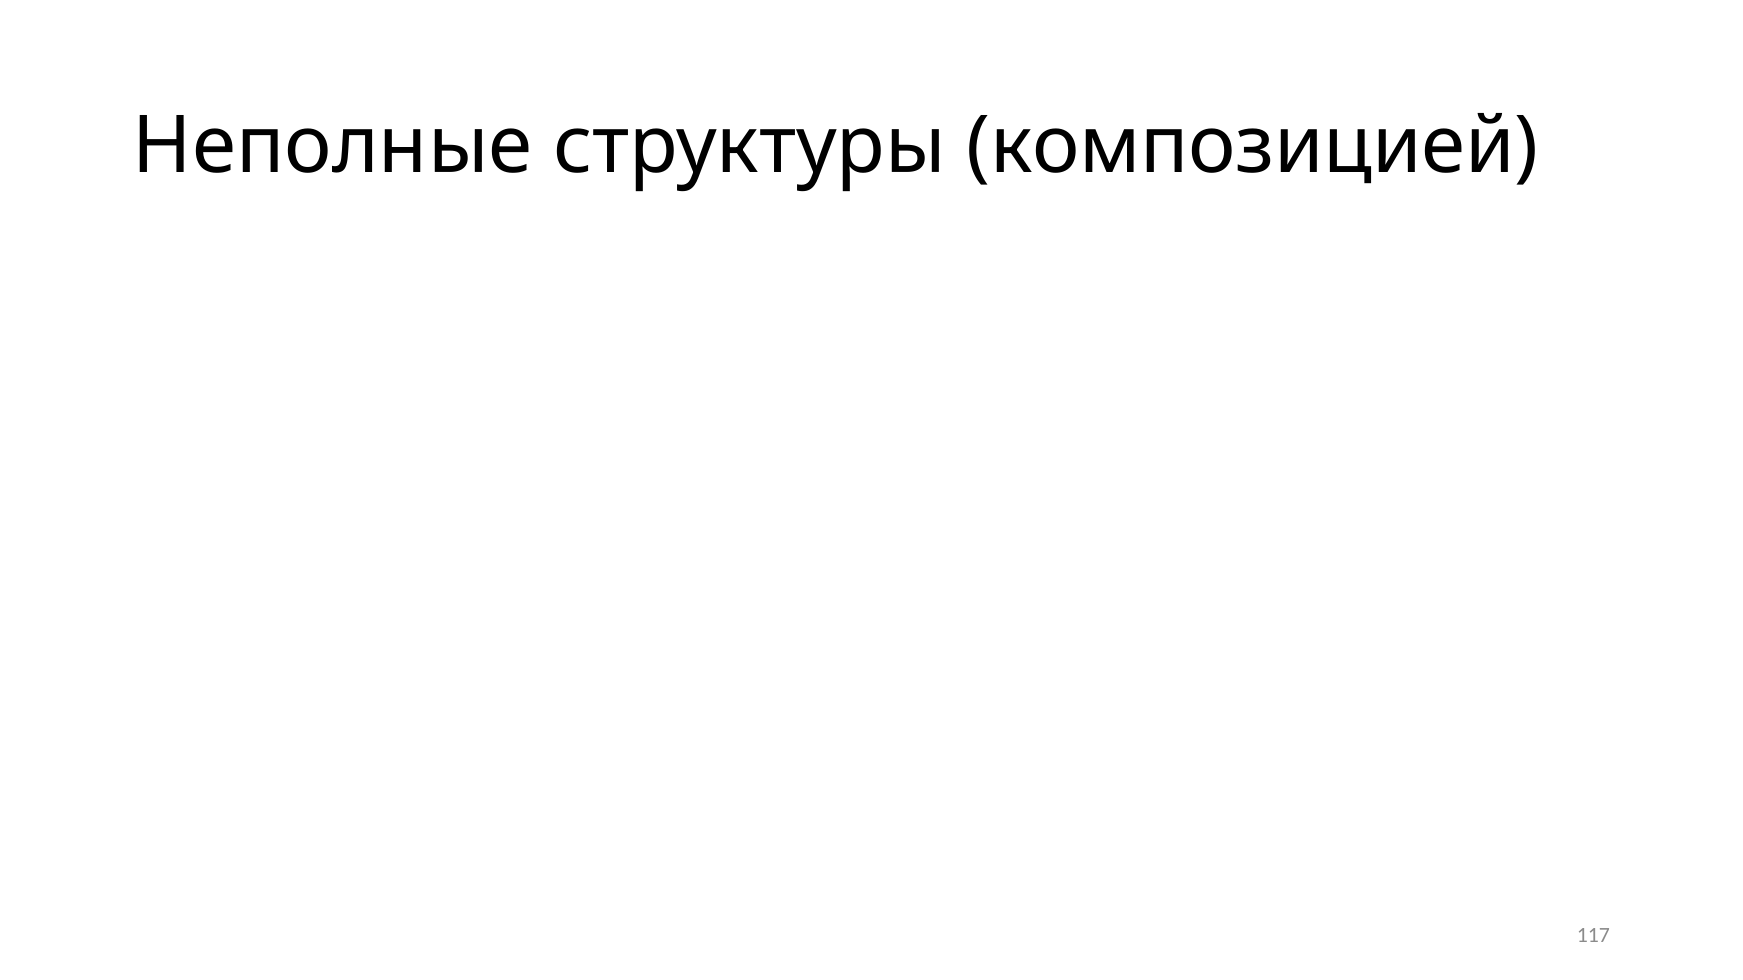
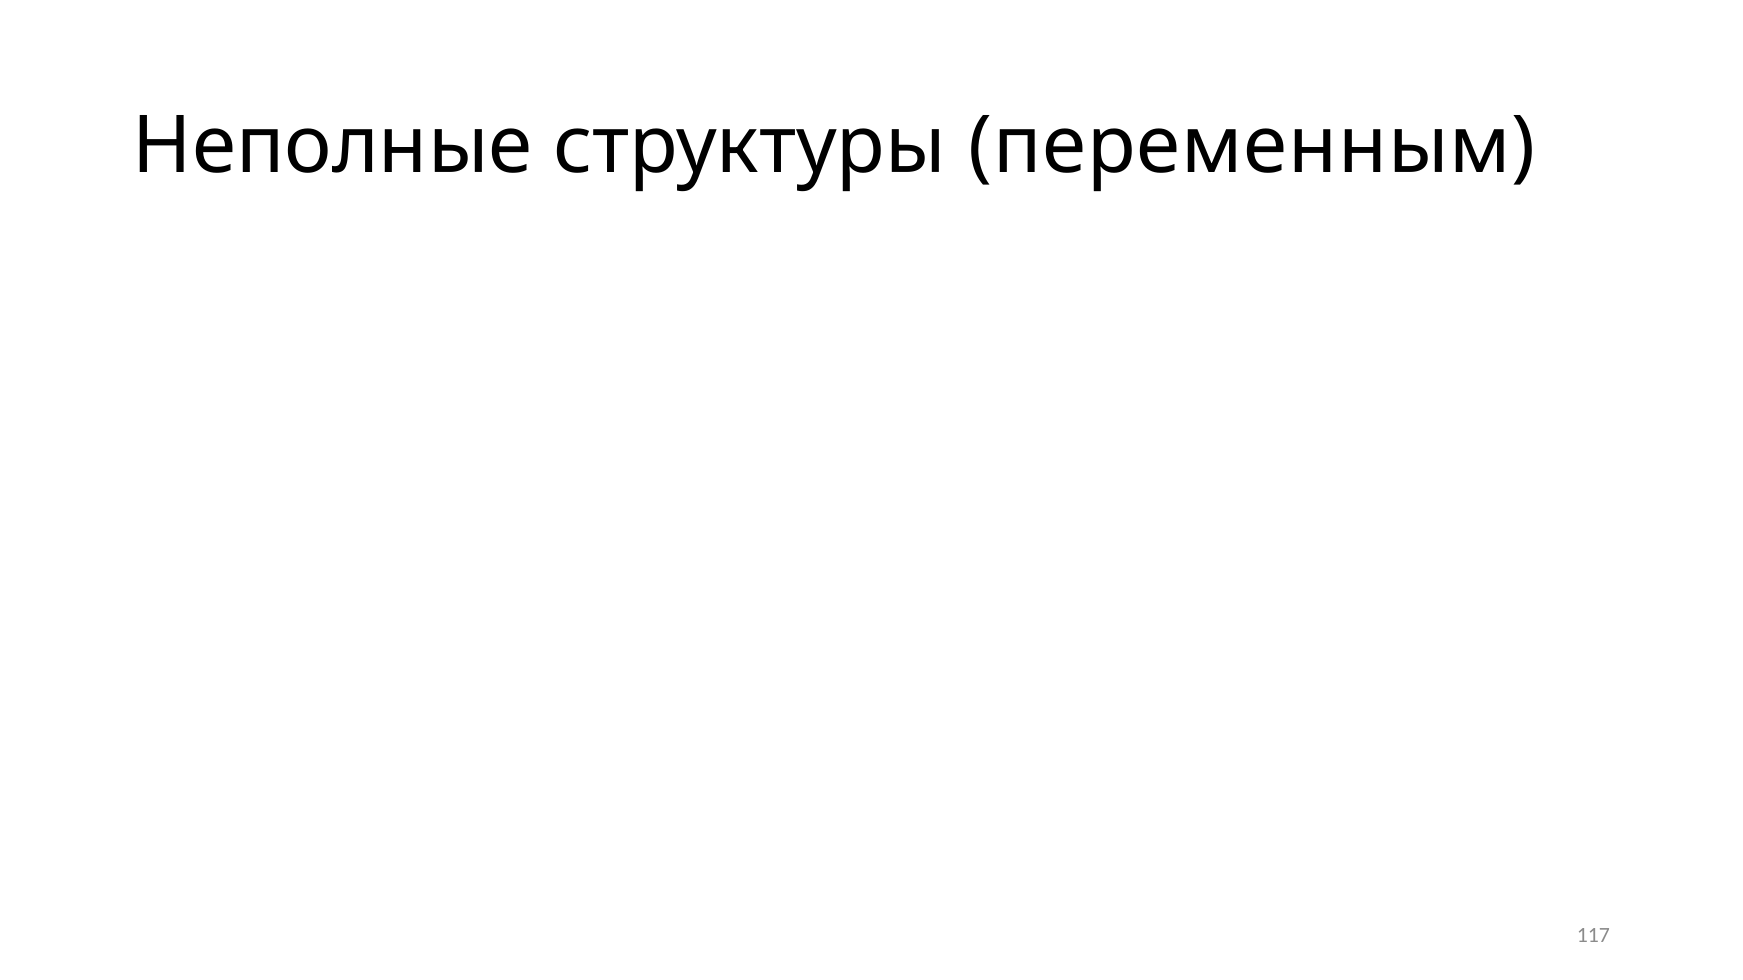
композицией: композицией -> переменным (1252, 146)
